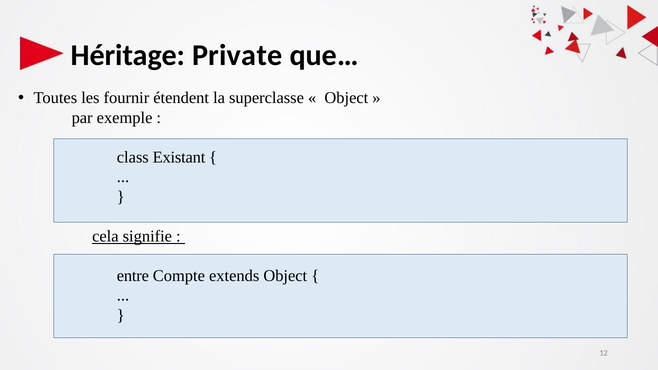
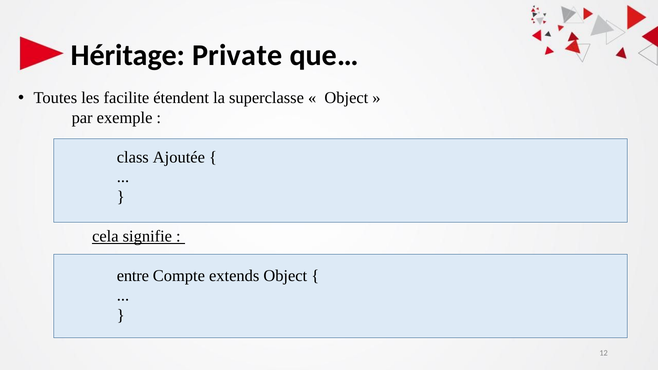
fournir: fournir -> facilite (126, 98)
Existant: Existant -> Ajoutée (179, 157)
